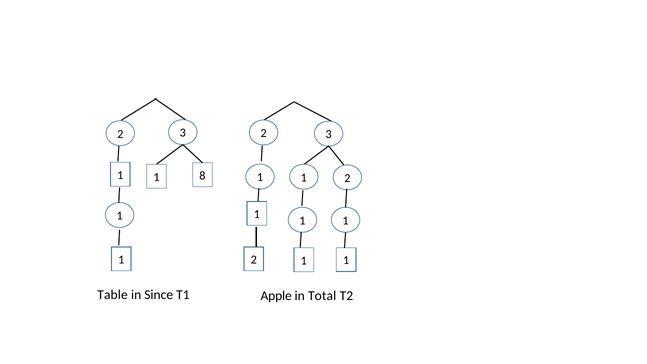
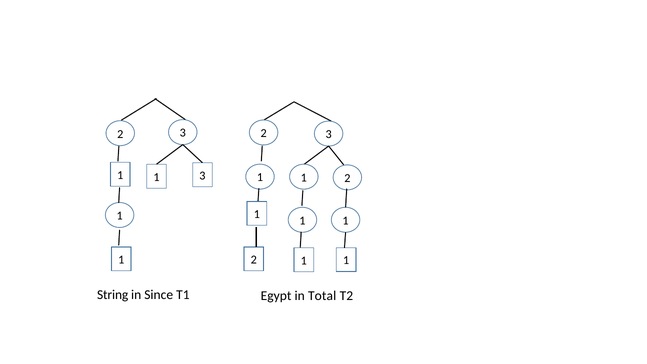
8: 8 -> 3 (202, 175)
Table: Table -> String (113, 295)
Apple: Apple -> Egypt (276, 296)
